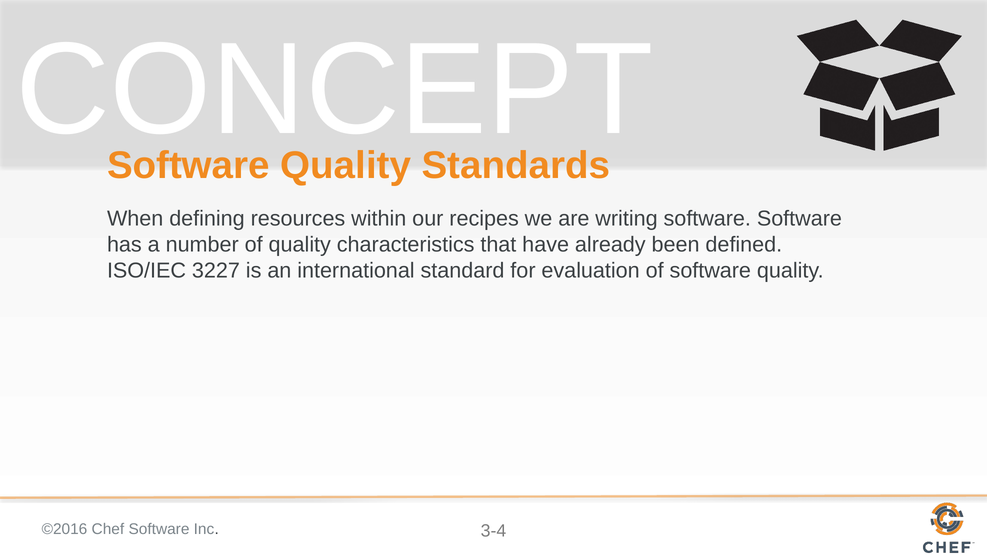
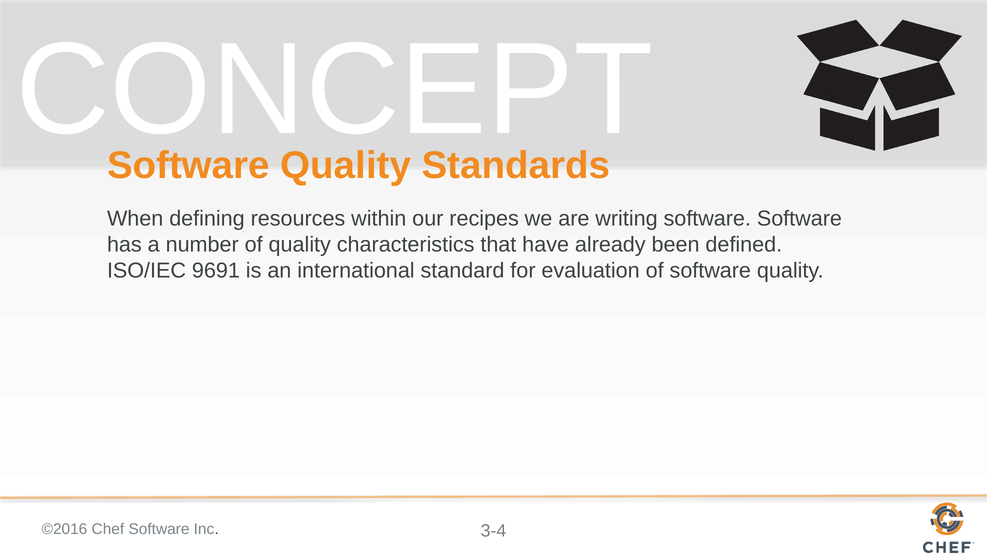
3227: 3227 -> 9691 (216, 271)
